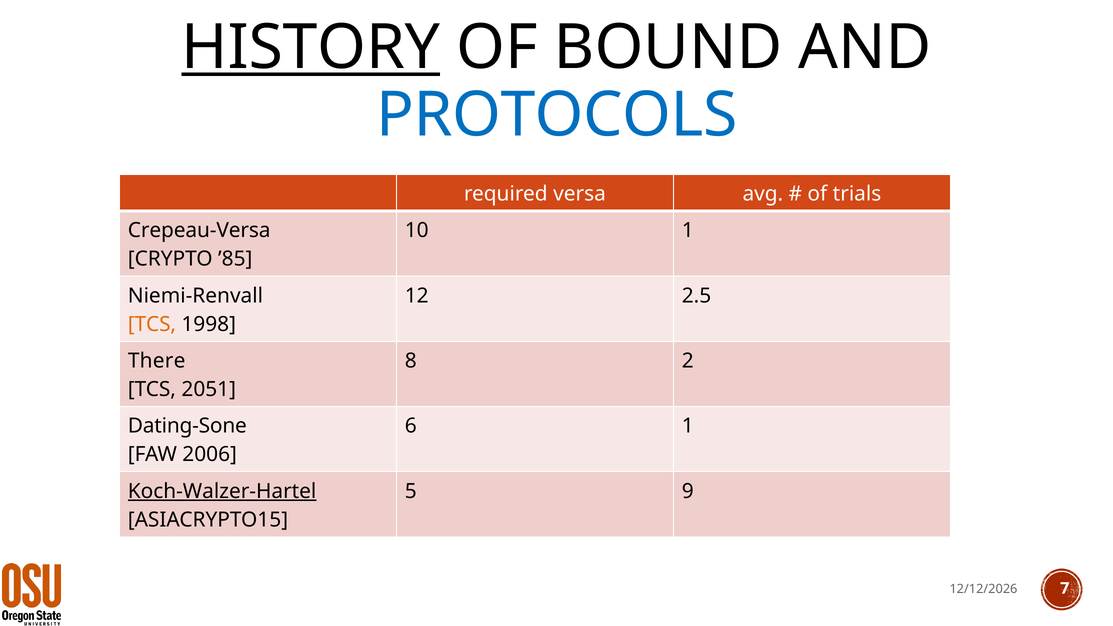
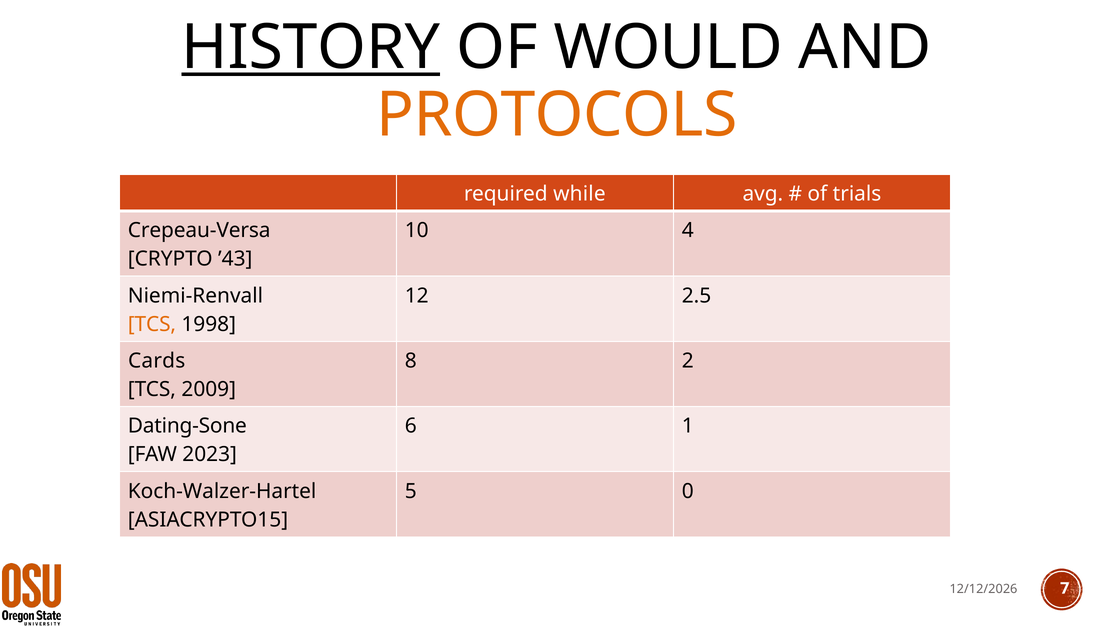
BOUND: BOUND -> WOULD (668, 47)
PROTOCOLS colour: blue -> orange (557, 115)
versa: versa -> while (579, 194)
10 1: 1 -> 4 (688, 231)
’85: ’85 -> ’43 (235, 259)
There: There -> Cards (157, 361)
2051: 2051 -> 2009 (209, 389)
2006: 2006 -> 2023 (210, 455)
Koch-Walzer-Hartel underline: present -> none (222, 491)
9: 9 -> 0 (688, 491)
